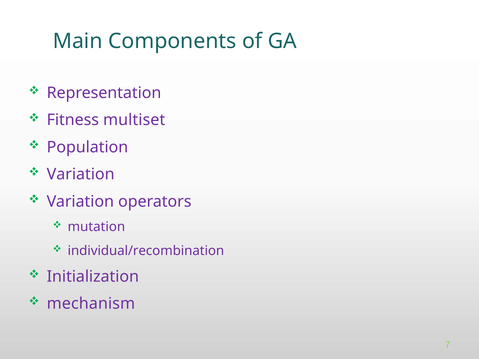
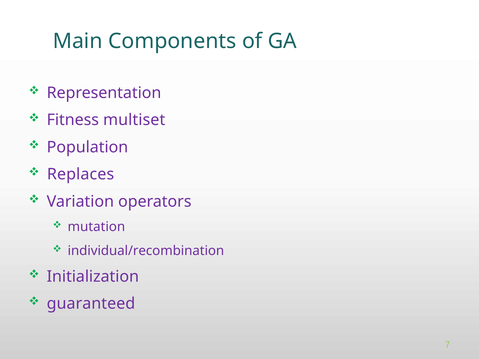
Variation: Variation -> Replaces (81, 174)
mechanism: mechanism -> guaranteed (91, 304)
